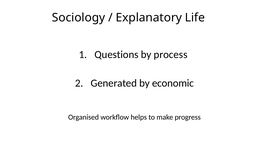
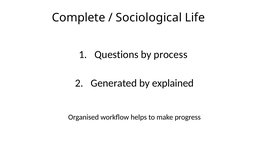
Sociology: Sociology -> Complete (79, 18)
Explanatory: Explanatory -> Sociological (149, 18)
economic: economic -> explained (173, 83)
